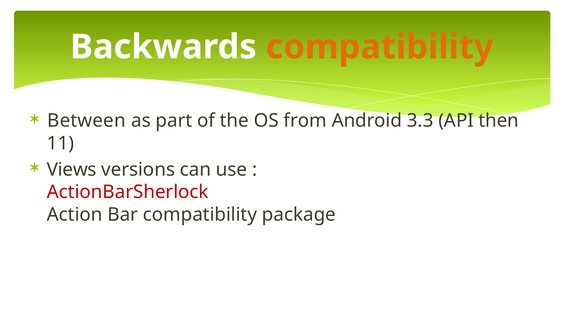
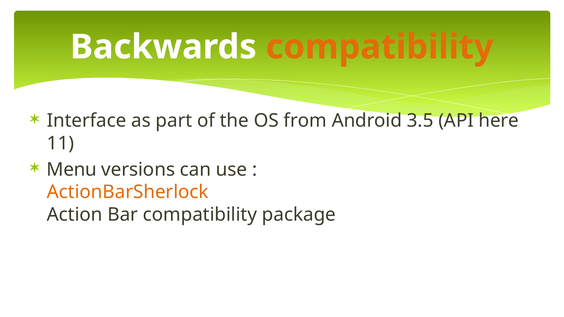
Between: Between -> Interface (87, 121)
3.3: 3.3 -> 3.5 (420, 121)
then: then -> here (499, 121)
Views: Views -> Menu (72, 170)
ActionBarSherlock colour: red -> orange (128, 192)
